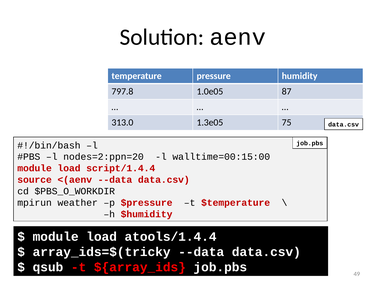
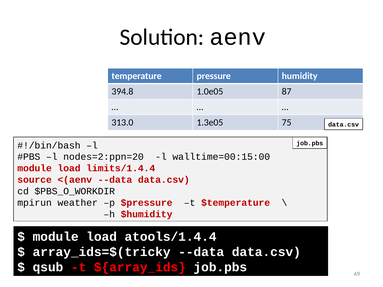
797.8: 797.8 -> 394.8 (122, 92)
script/1.4.4: script/1.4.4 -> limits/1.4.4 (121, 168)
